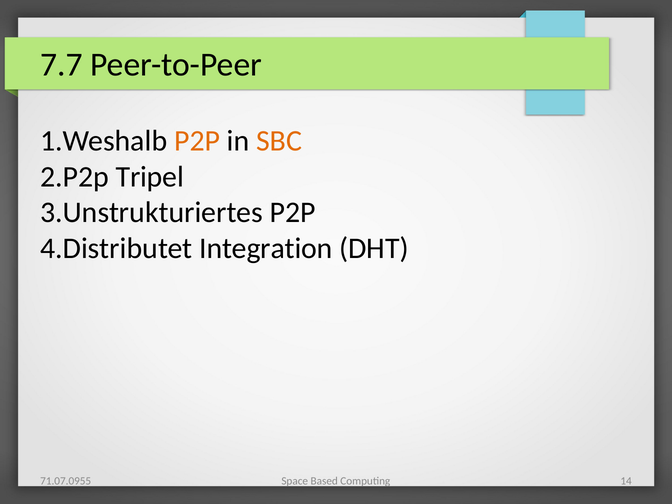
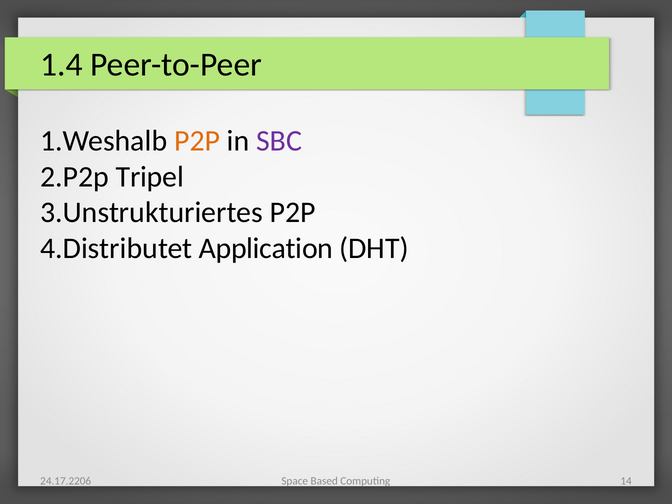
7.7: 7.7 -> 1.4 (61, 64)
SBC colour: orange -> purple (279, 141)
Integration: Integration -> Application (266, 248)
71.07.0955: 71.07.0955 -> 24.17.2206 (66, 481)
